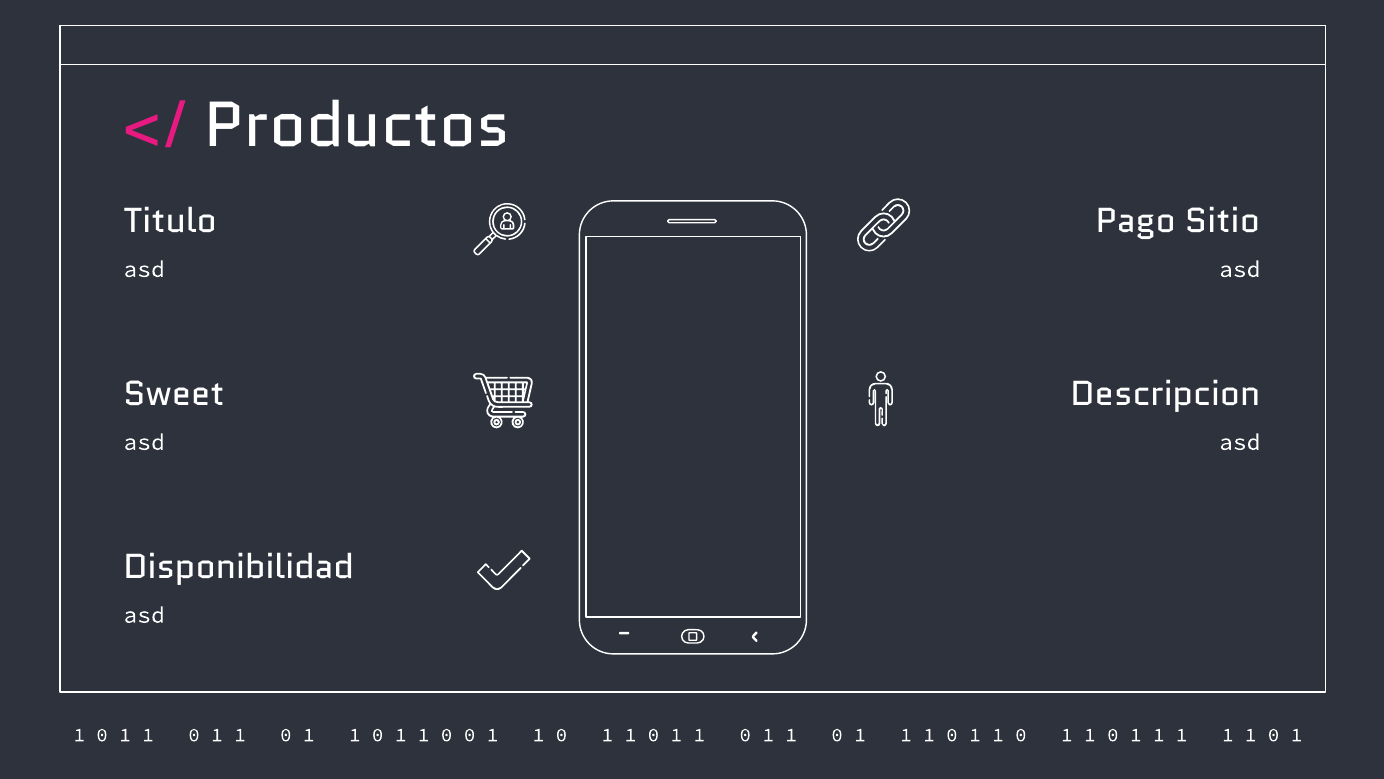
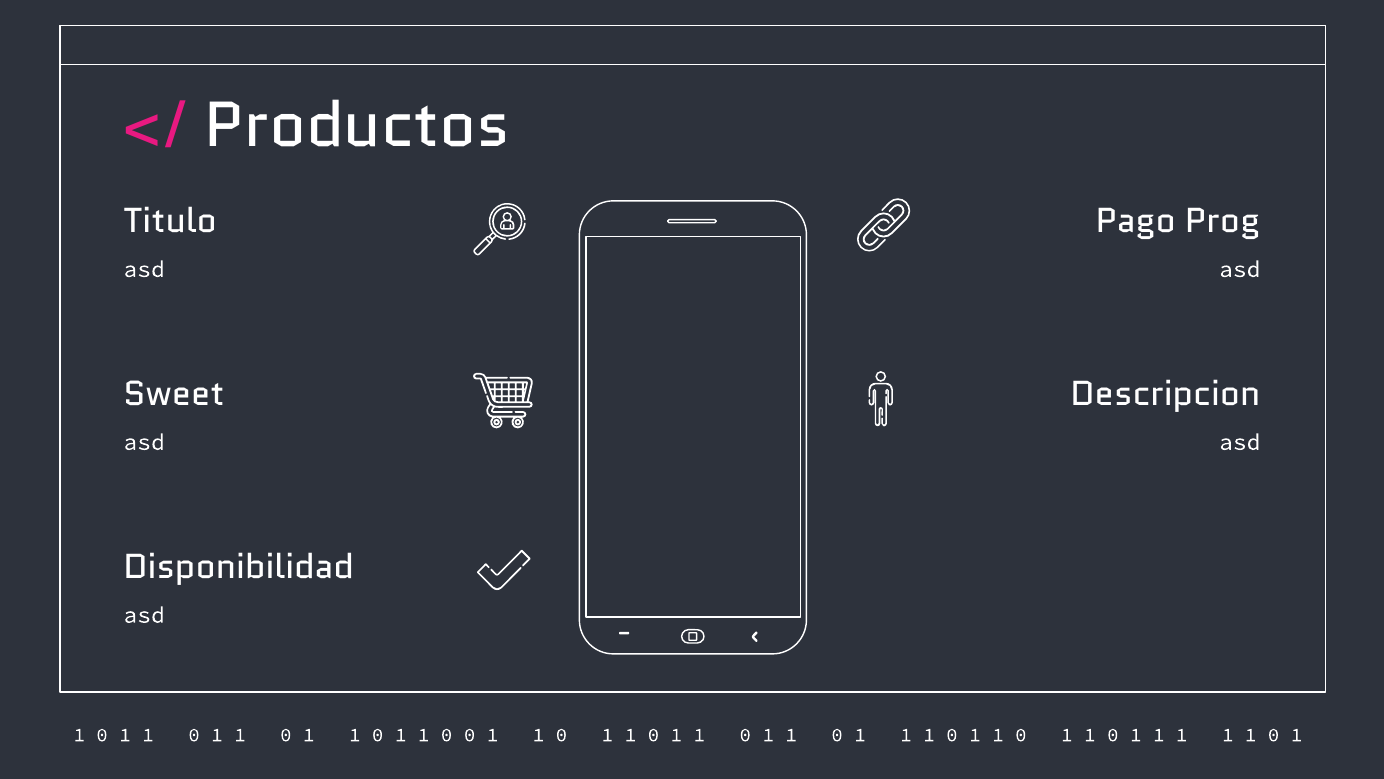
Sitio: Sitio -> Prog (1222, 221)
